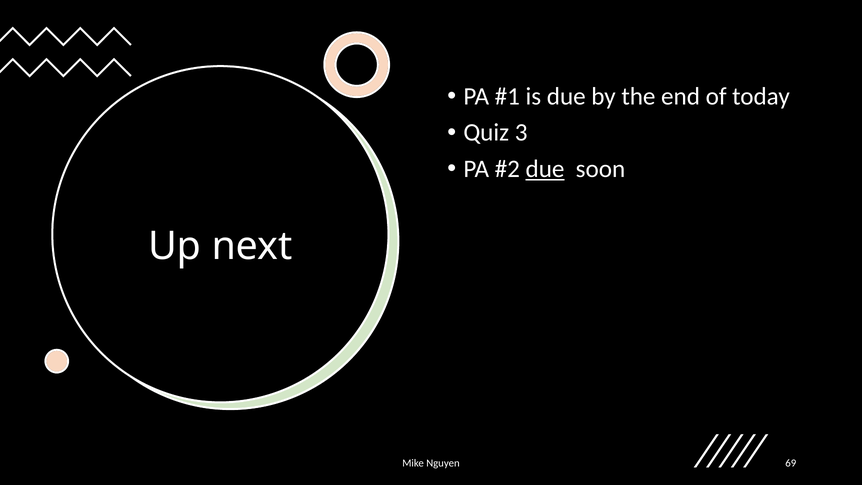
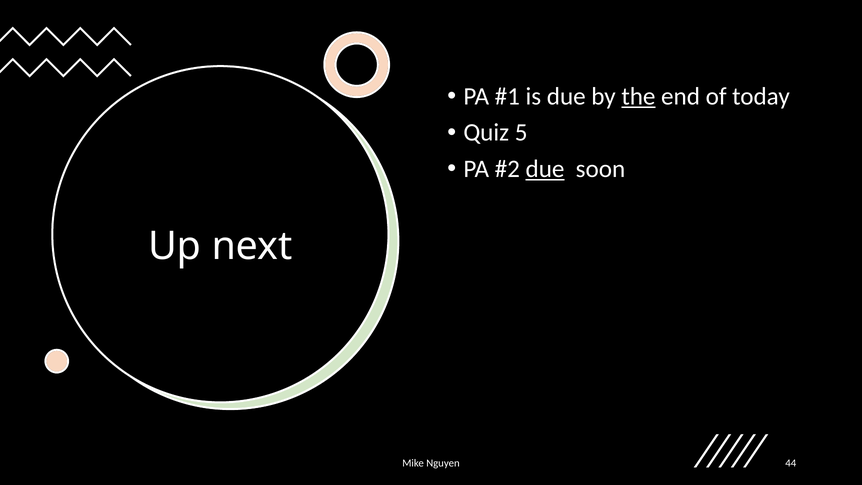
the underline: none -> present (638, 97)
3: 3 -> 5 (521, 133)
69: 69 -> 44 (791, 463)
